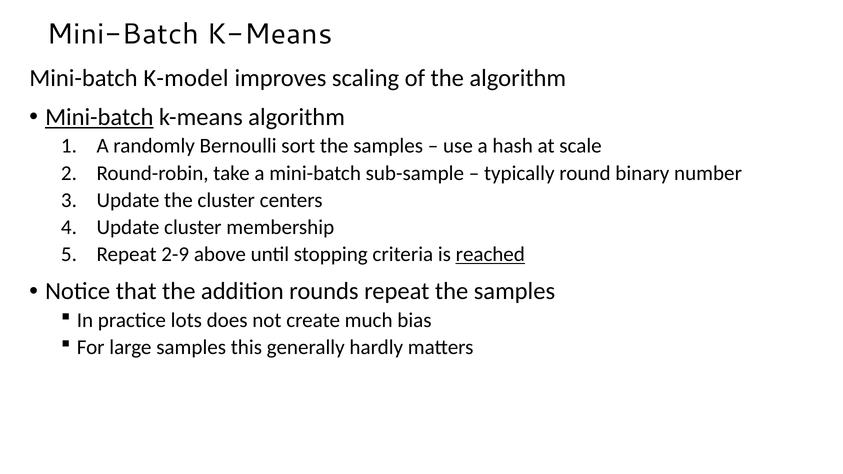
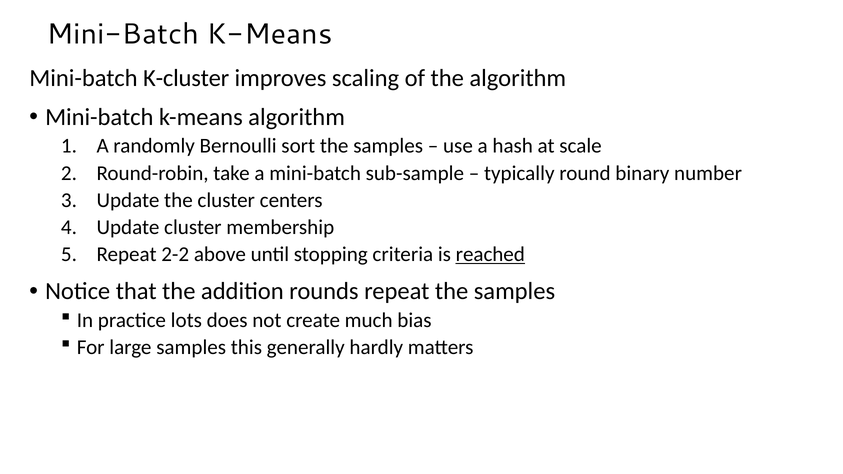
K-model: K-model -> K-cluster (186, 78)
Mini-batch underline: present -> none (99, 117)
2-9: 2-9 -> 2-2 (175, 255)
